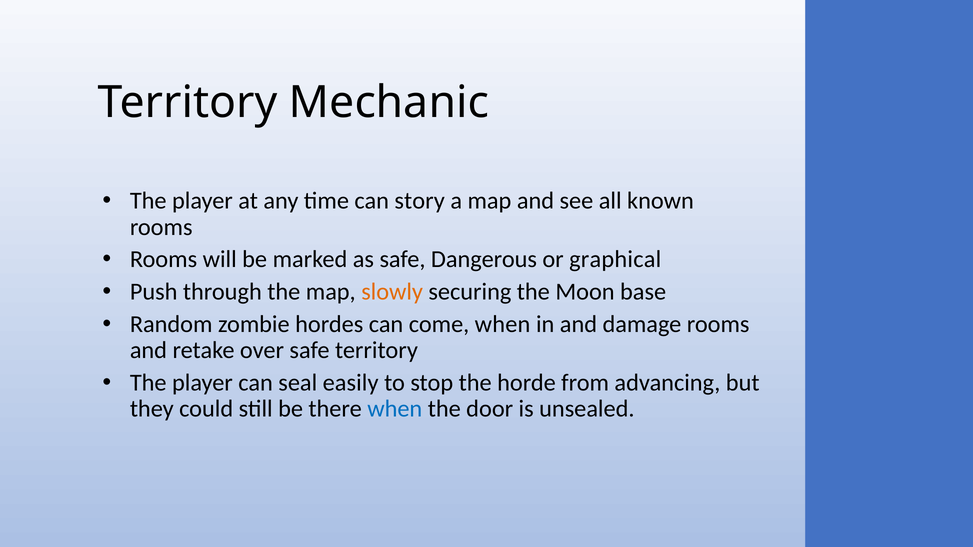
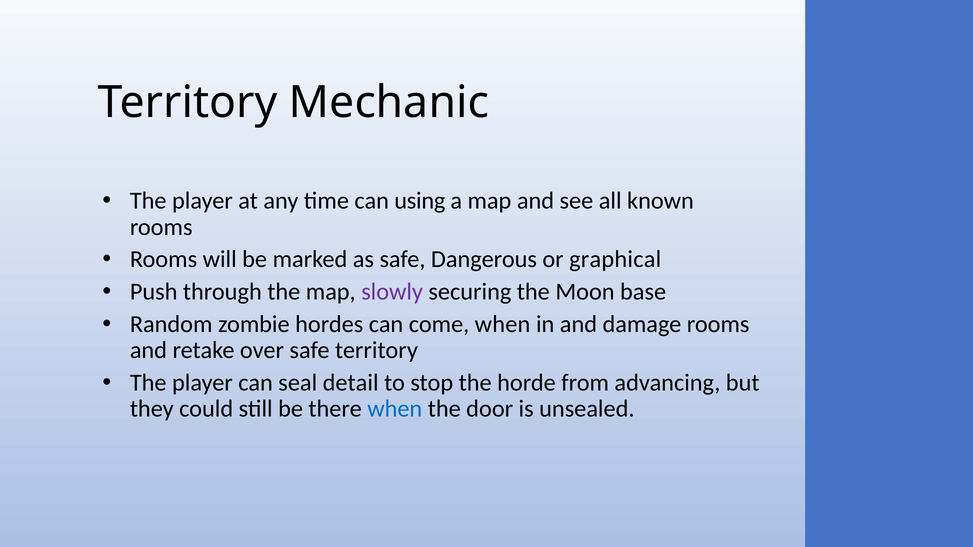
story: story -> using (420, 201)
slowly colour: orange -> purple (392, 292)
easily: easily -> detail (351, 383)
